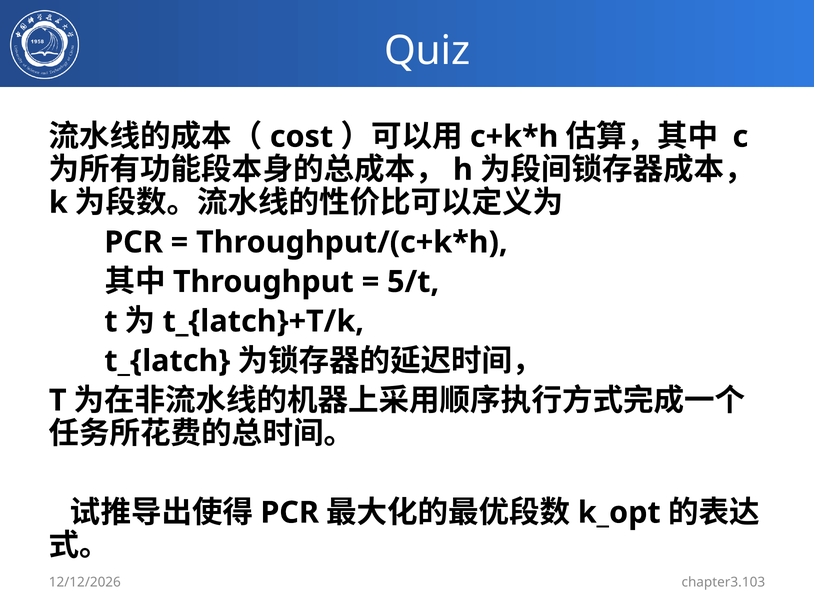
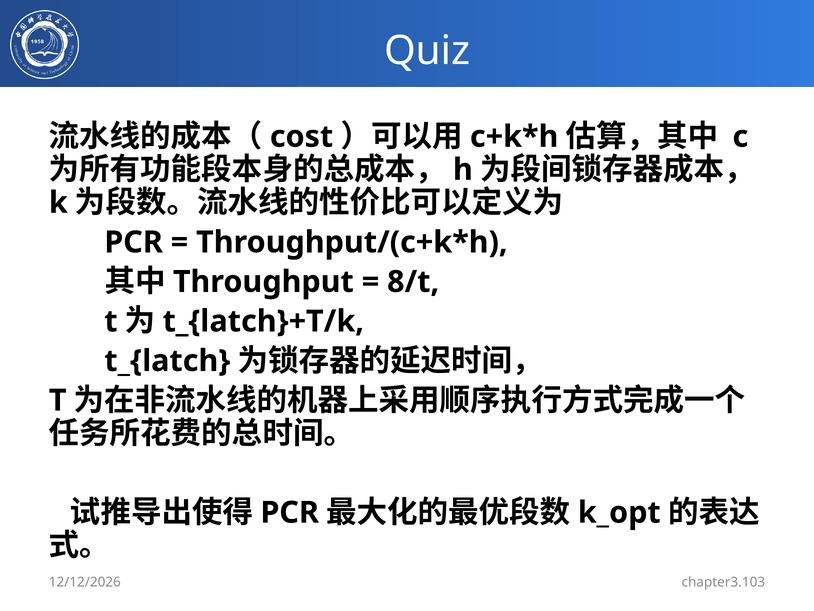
5/t: 5/t -> 8/t (413, 282)
